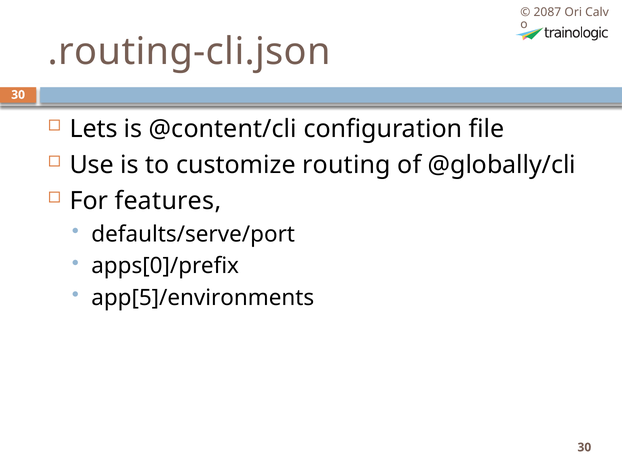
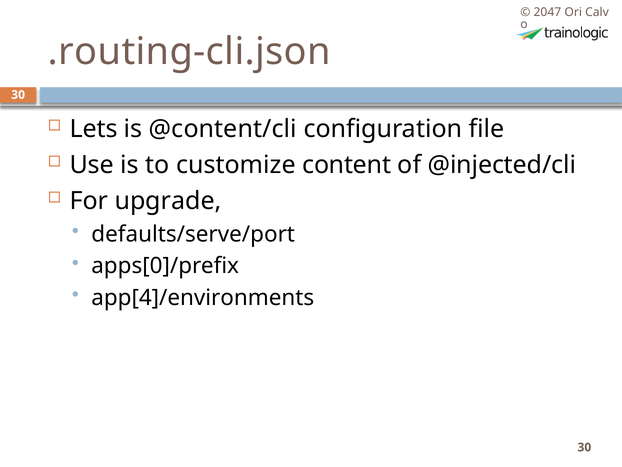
2087: 2087 -> 2047 (547, 12)
routing: routing -> content (347, 165)
@globally/cli: @globally/cli -> @injected/cli (502, 165)
features: features -> upgrade (168, 201)
app[5]/environments: app[5]/environments -> app[4]/environments (203, 297)
